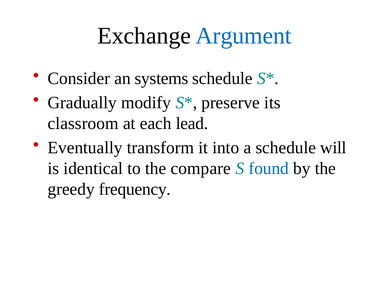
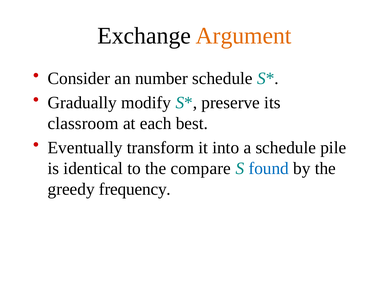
Argument colour: blue -> orange (244, 36)
systems: systems -> number (161, 78)
lead: lead -> best (192, 123)
will: will -> pile (333, 148)
